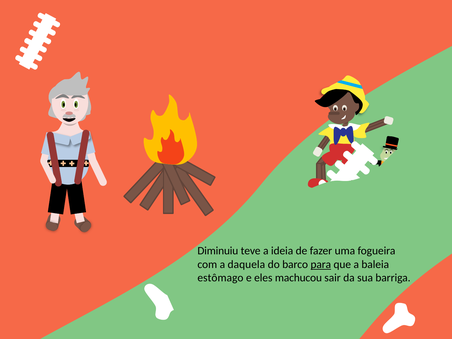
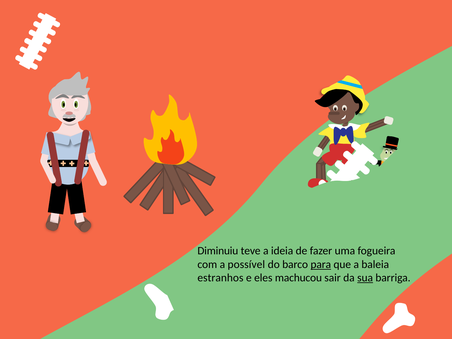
daquela: daquela -> possível (246, 264)
estômago: estômago -> estranhos (220, 278)
sua underline: none -> present (365, 278)
